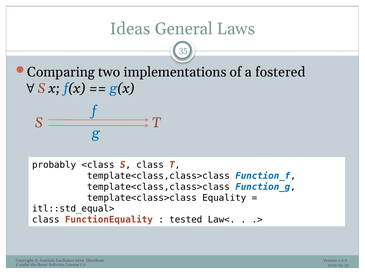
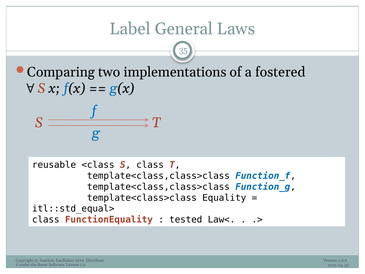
Ideas: Ideas -> Label (130, 29)
probably: probably -> reusable (54, 165)
